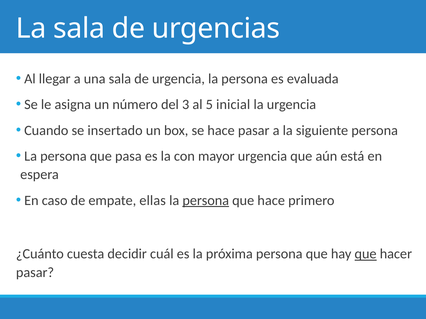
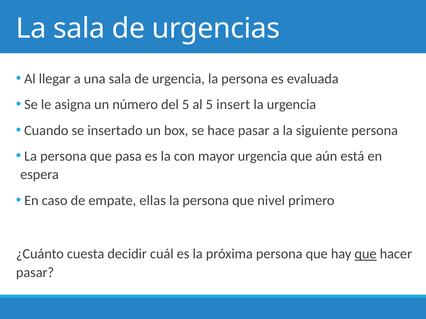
del 3: 3 -> 5 (186, 105)
inicial: inicial -> insert (233, 105)
persona underline: present -> none (206, 201)
que hace: hace -> nivel (271, 201)
